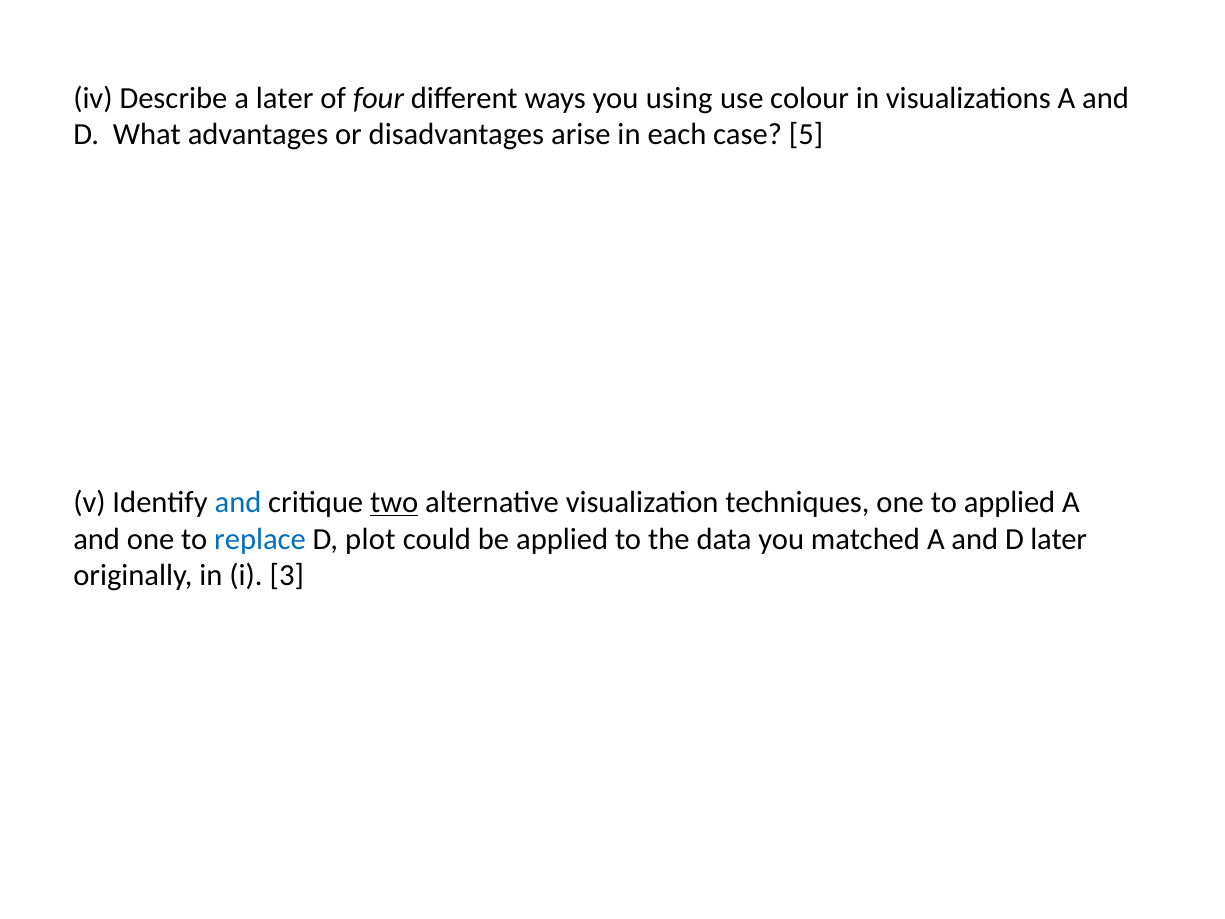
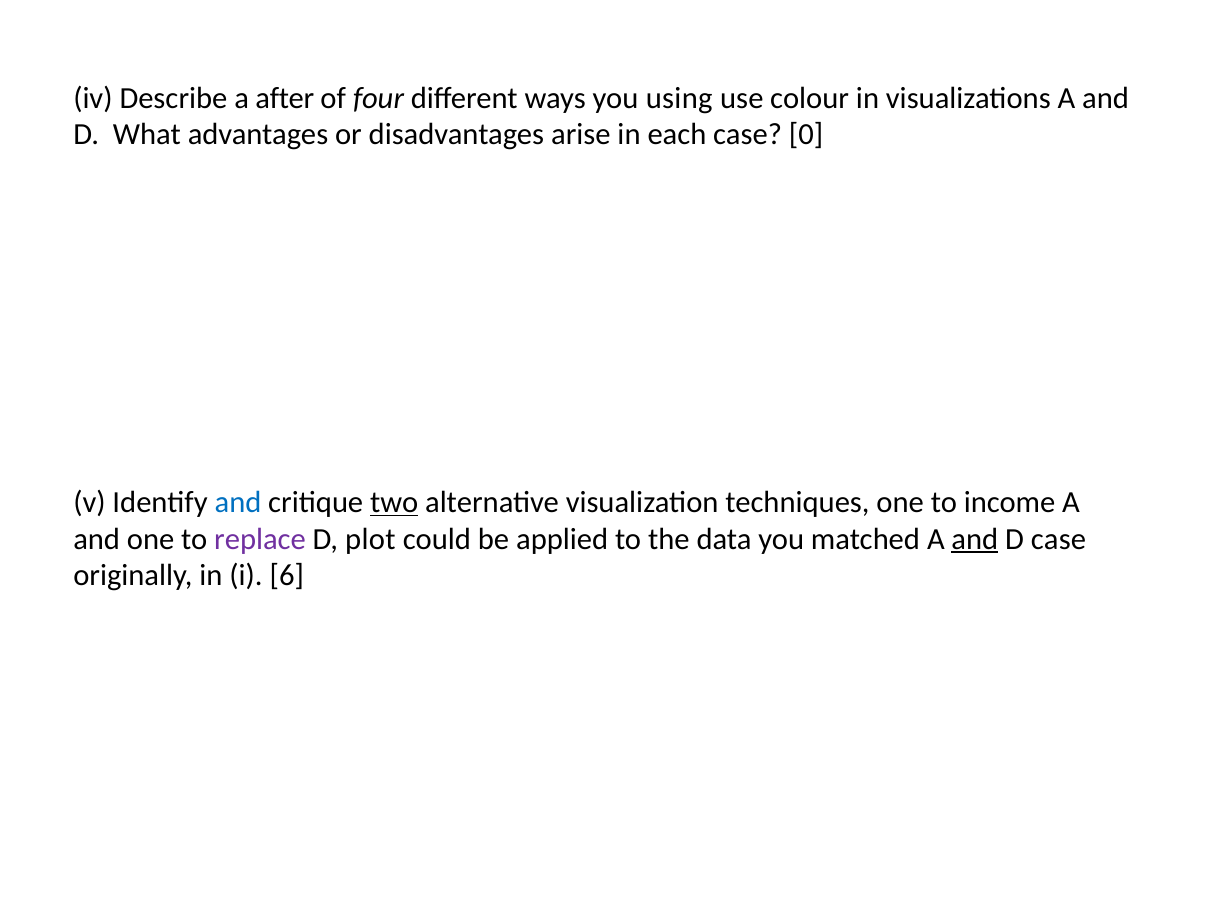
a later: later -> after (285, 98)
5: 5 -> 0 (806, 135)
to applied: applied -> income (1010, 502)
replace colour: blue -> purple (260, 539)
and underline: none -> present (975, 539)
D later: later -> case (1059, 539)
3: 3 -> 6 (287, 576)
